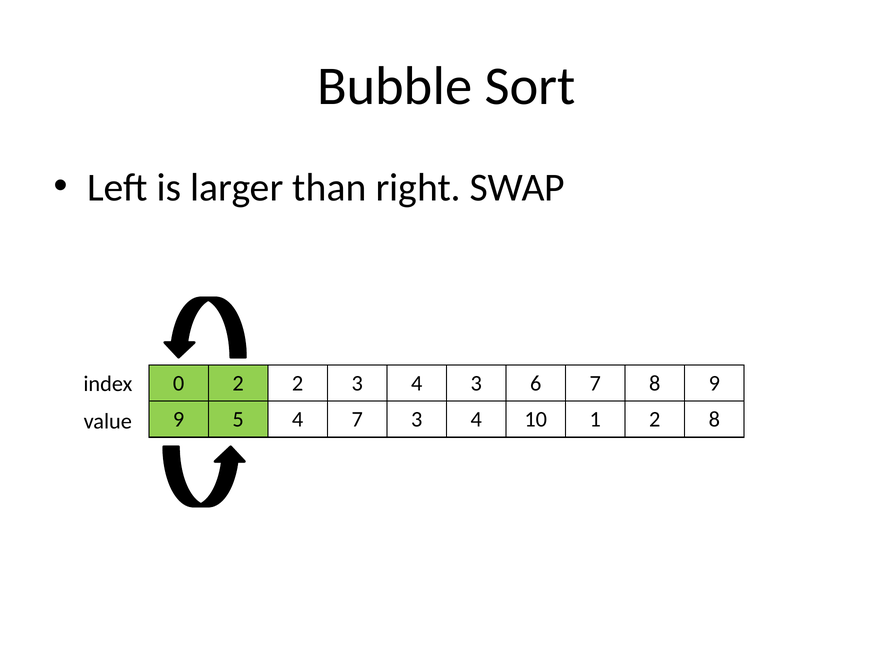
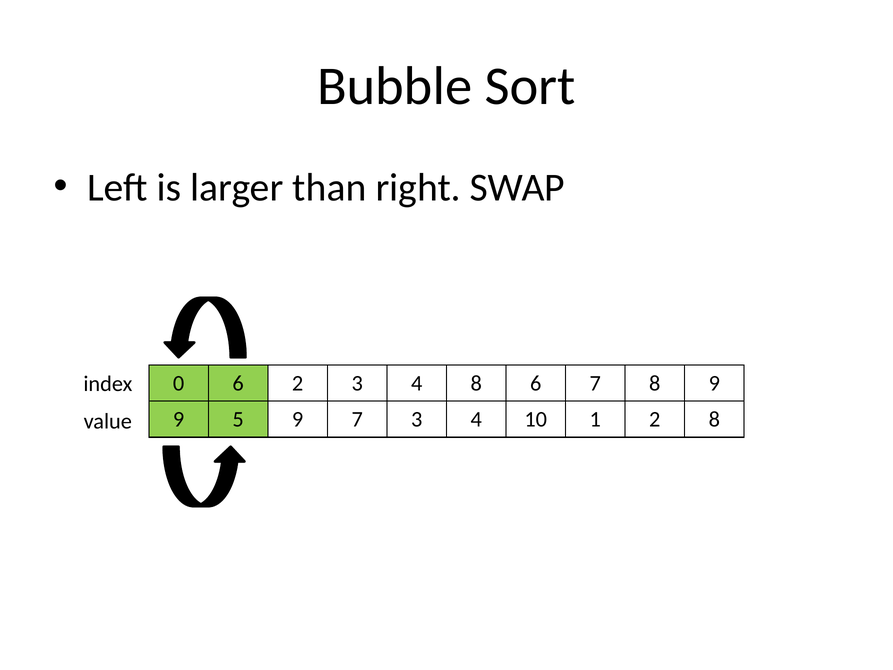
0 2: 2 -> 6 (238, 383)
4 3: 3 -> 8 (476, 383)
5 4: 4 -> 9 (298, 419)
